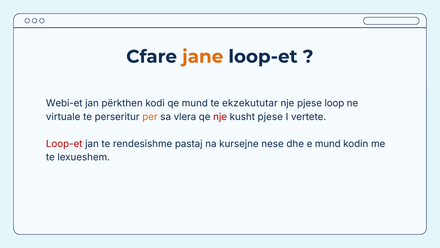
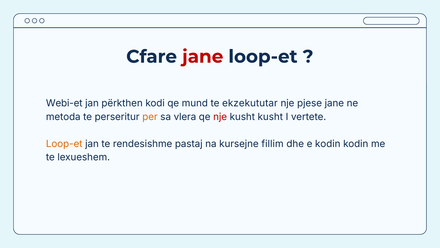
jane colour: orange -> red (203, 57)
pjese loop: loop -> jane (334, 103)
virtuale: virtuale -> metoda (63, 117)
kusht pjese: pjese -> kusht (270, 117)
Loop-et colour: red -> orange (64, 144)
nese: nese -> fillim (273, 144)
e mund: mund -> kodin (328, 144)
